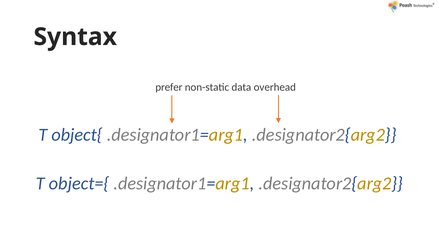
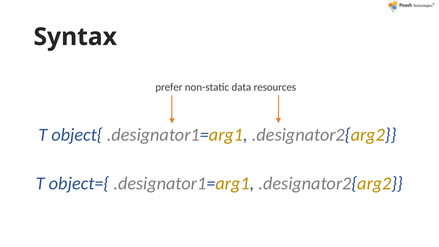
overhead: overhead -> resources (275, 87)
